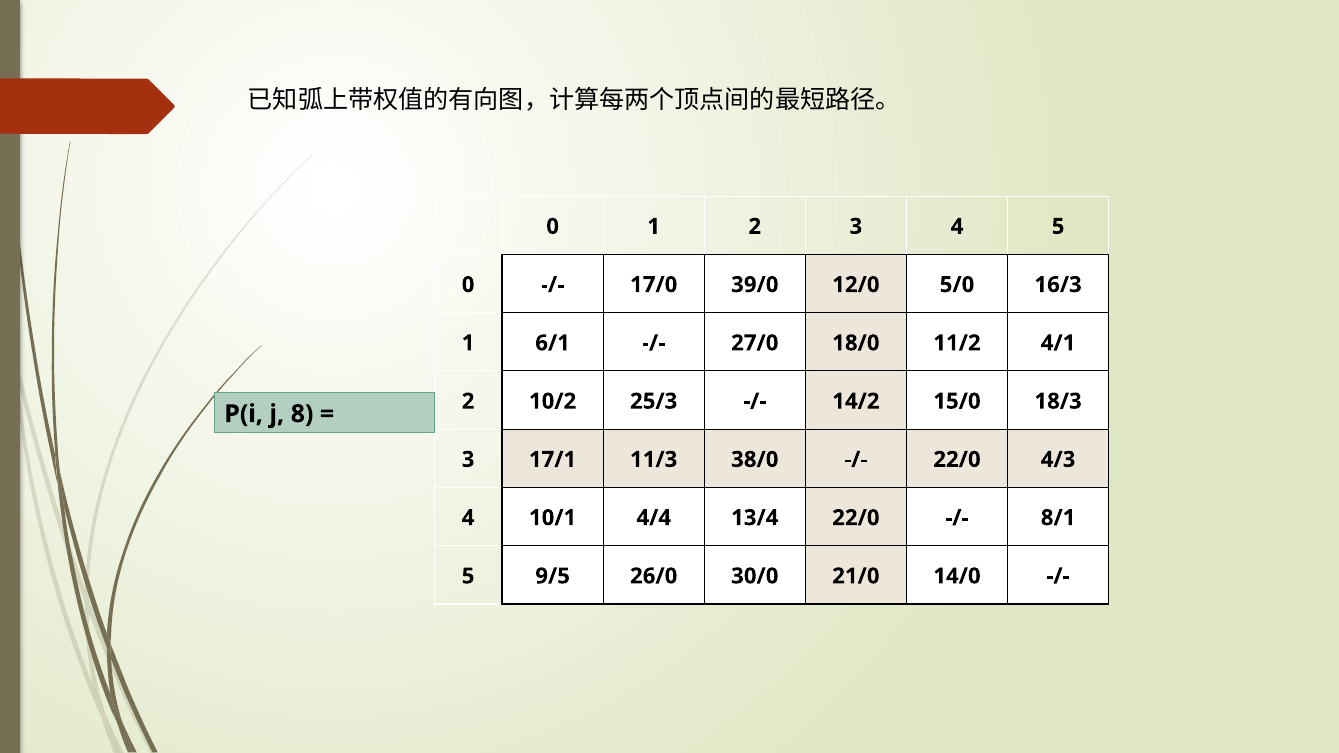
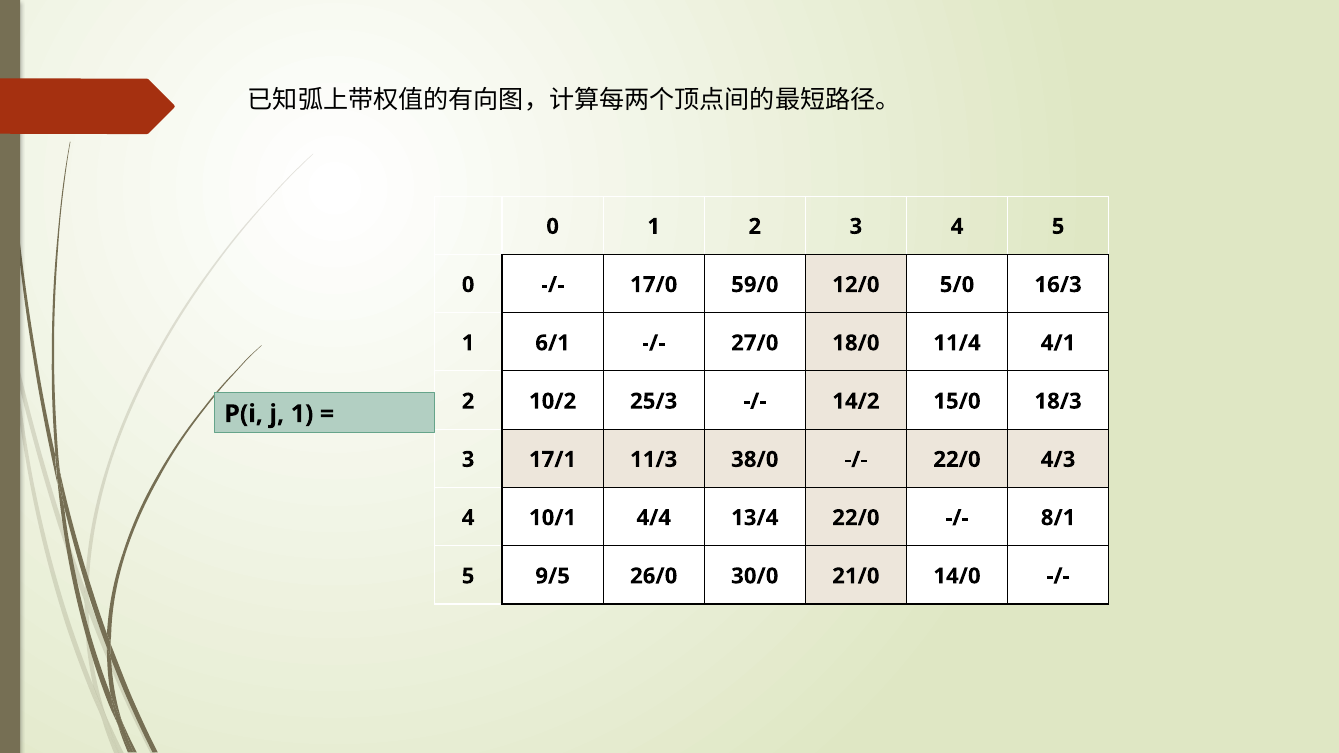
39/0: 39/0 -> 59/0 (755, 285)
11/2: 11/2 -> 11/4 (957, 343)
j 8: 8 -> 1 (302, 414)
